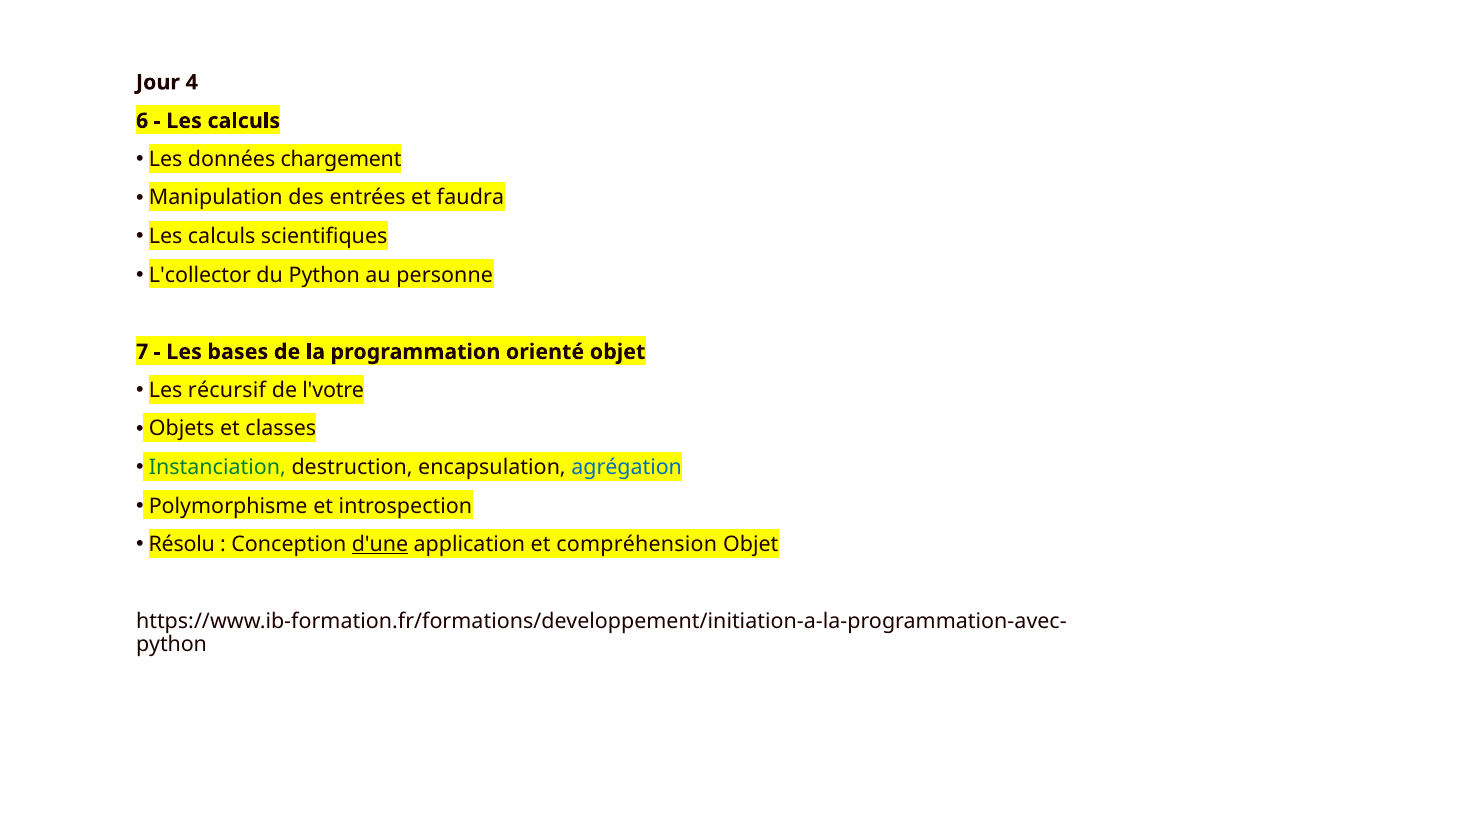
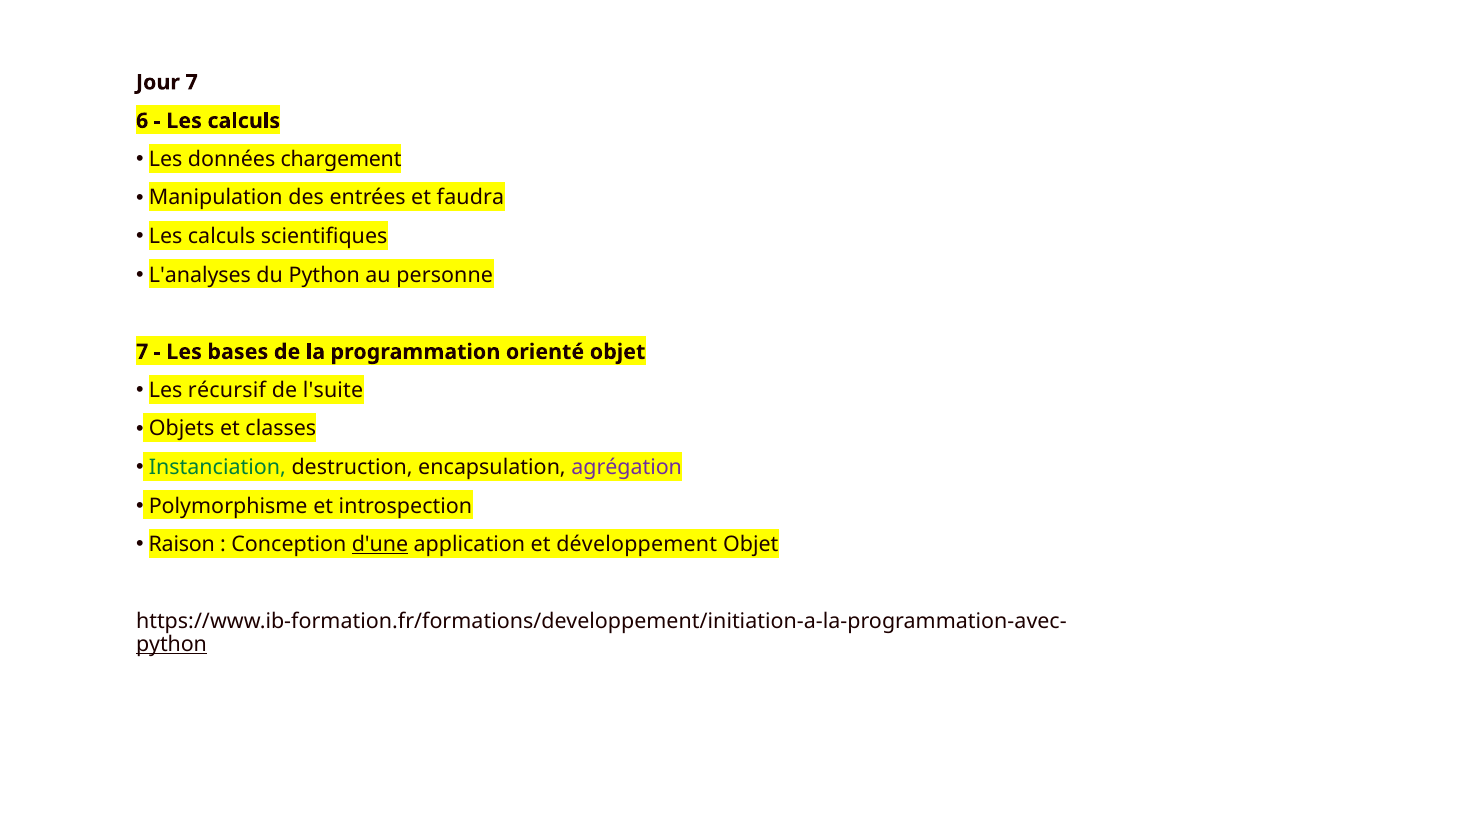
Jour 4: 4 -> 7 (192, 82)
L'collector: L'collector -> L'analyses (200, 275)
l'votre: l'votre -> l'suite (333, 390)
agrégation colour: blue -> purple (627, 467)
Résolu: Résolu -> Raison (182, 544)
compréhension: compréhension -> développement (637, 544)
python underline: none -> present (172, 644)
